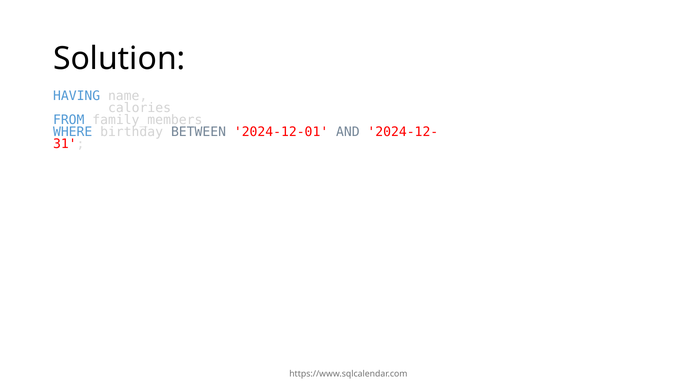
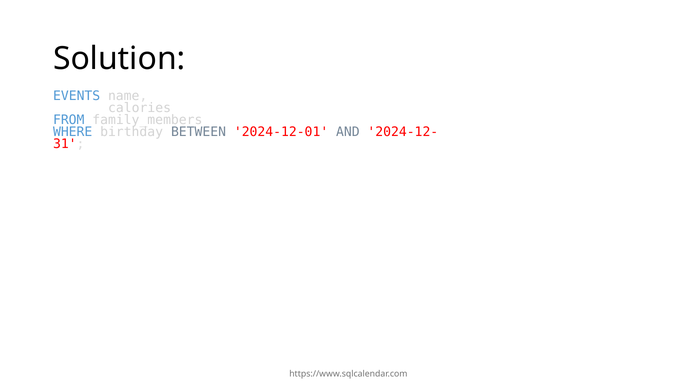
HAVING: HAVING -> EVENTS (77, 96)
